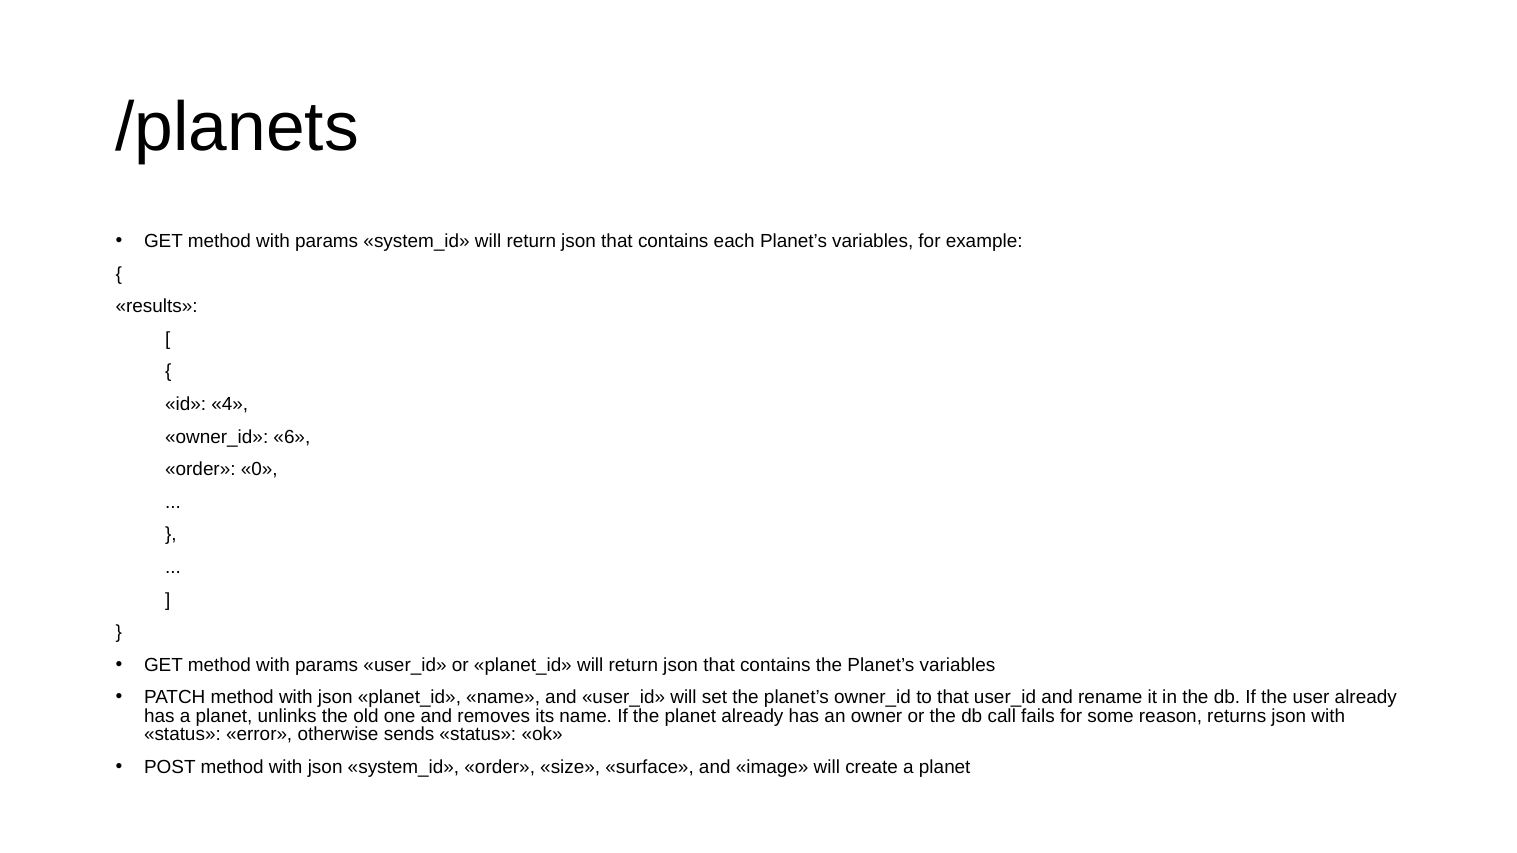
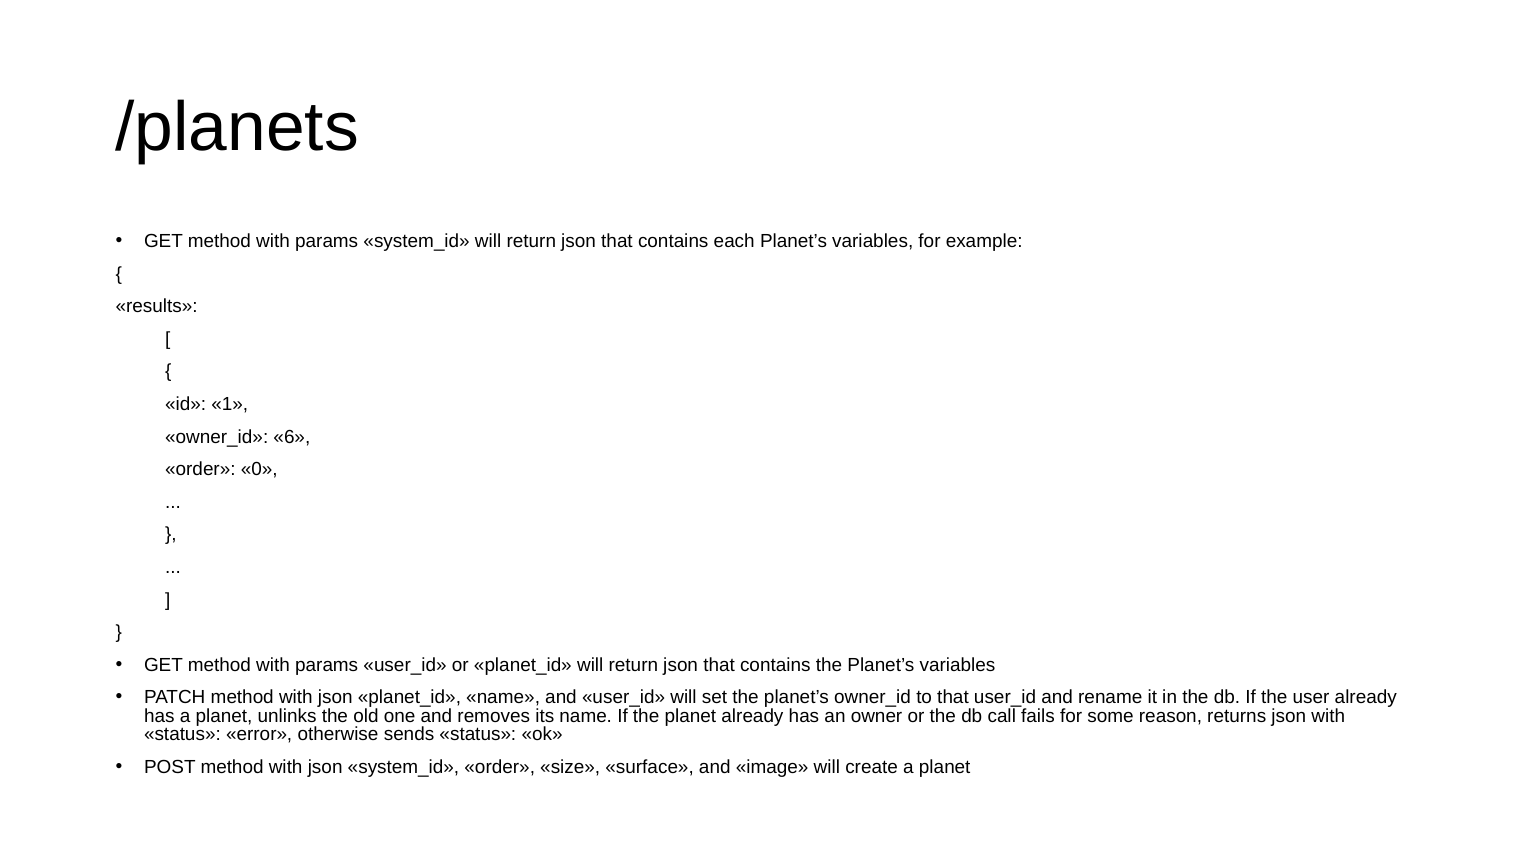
4: 4 -> 1 (230, 404)
